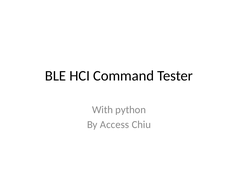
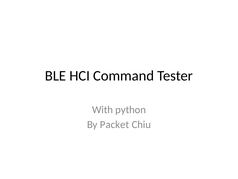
Access: Access -> Packet (115, 124)
